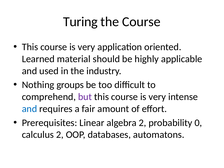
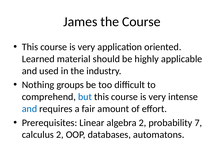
Turing: Turing -> James (80, 22)
but colour: purple -> blue (85, 97)
0: 0 -> 7 (198, 123)
